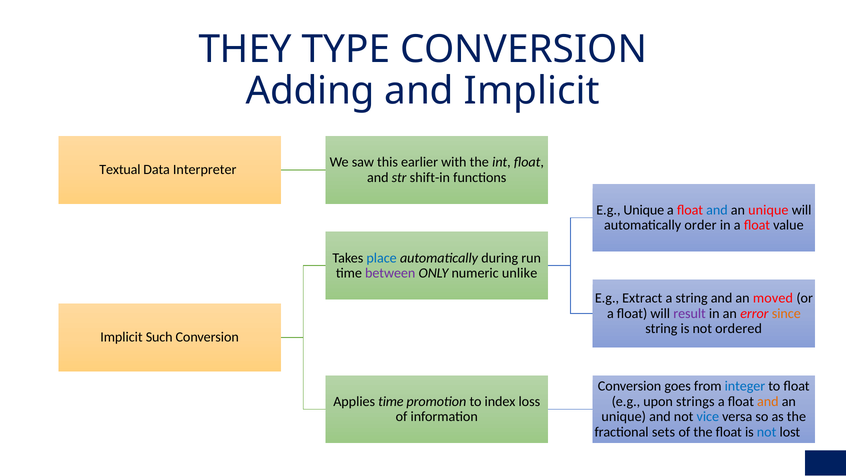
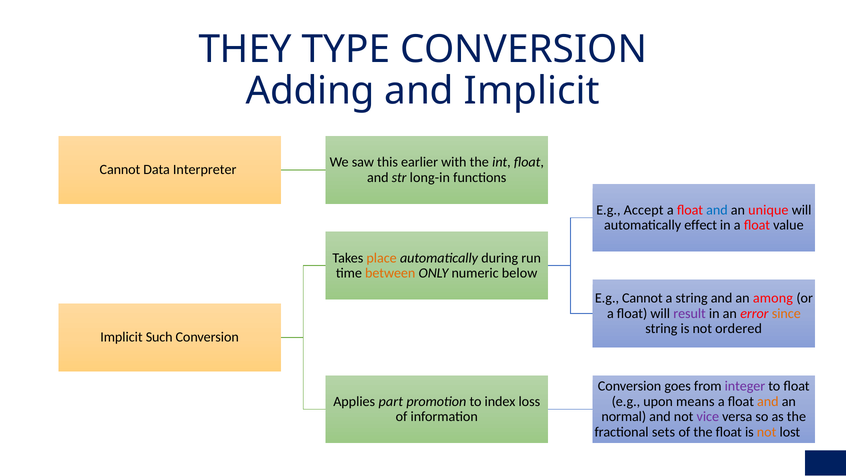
Textual: Textual -> Cannot (120, 170)
shift-in: shift-in -> long-in (430, 177)
E.g Unique: Unique -> Accept (644, 210)
order: order -> effect (701, 225)
place colour: blue -> orange (382, 258)
between colour: purple -> orange (390, 273)
unlike: unlike -> below (520, 273)
E.g Extract: Extract -> Cannot (642, 298)
moved: moved -> among (773, 298)
integer colour: blue -> purple (745, 386)
Applies time: time -> part (391, 401)
strings: strings -> means (695, 401)
unique: unique -> normal (624, 417)
vice colour: blue -> purple (708, 417)
not colour: blue -> orange (767, 432)
